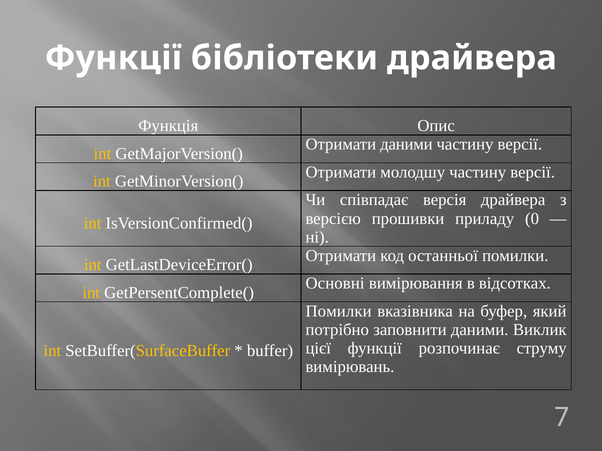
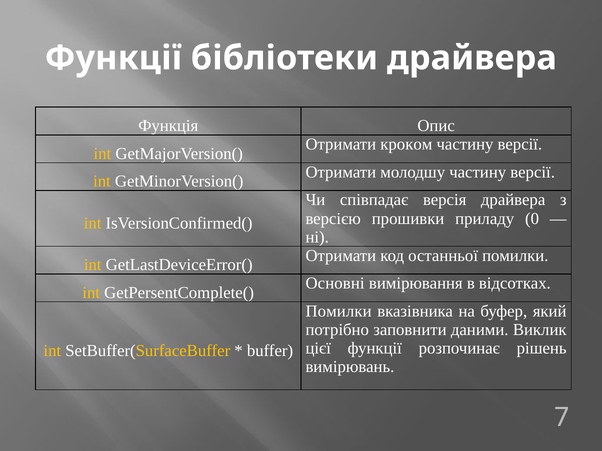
Отримати даними: даними -> кроком (406, 145)
струму: струму -> рішень (542, 349)
